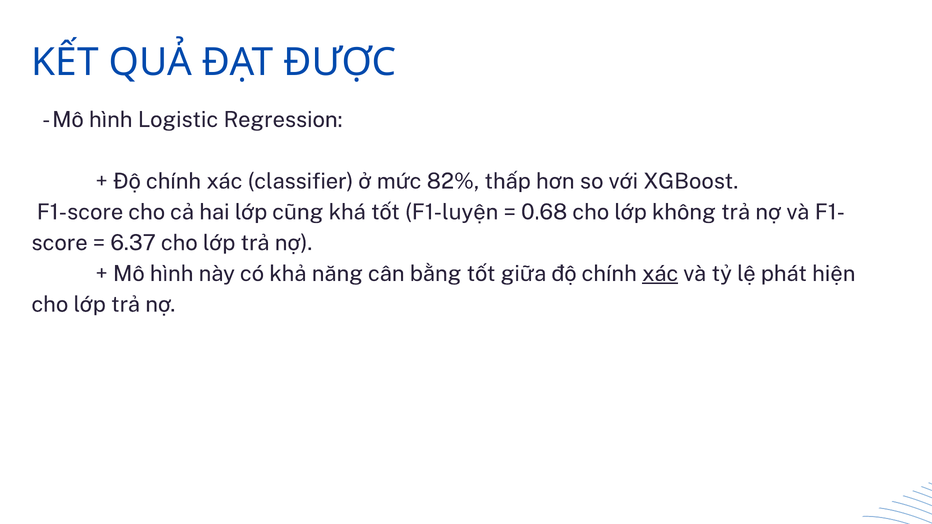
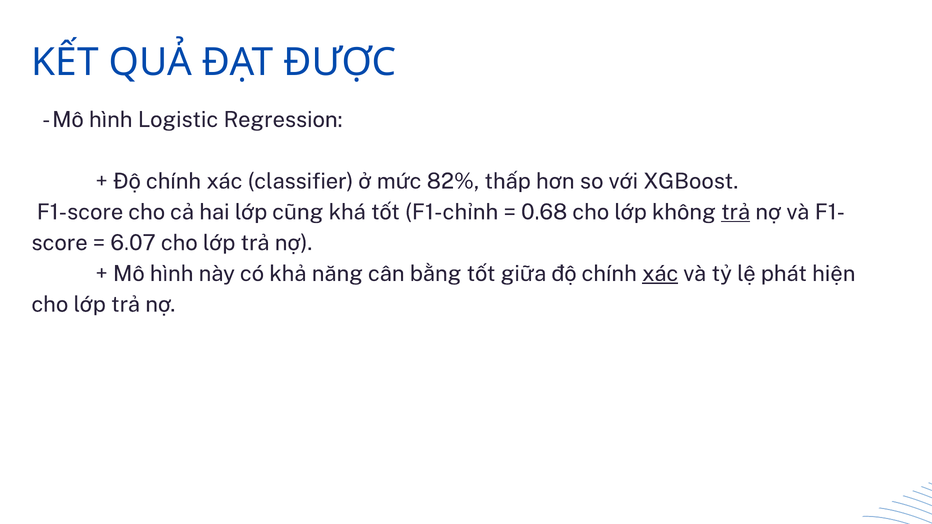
F1-luyện: F1-luyện -> F1-chỉnh (452, 212)
trả underline: none -> present (736, 212)
6.37: 6.37 -> 6.07 (133, 243)
